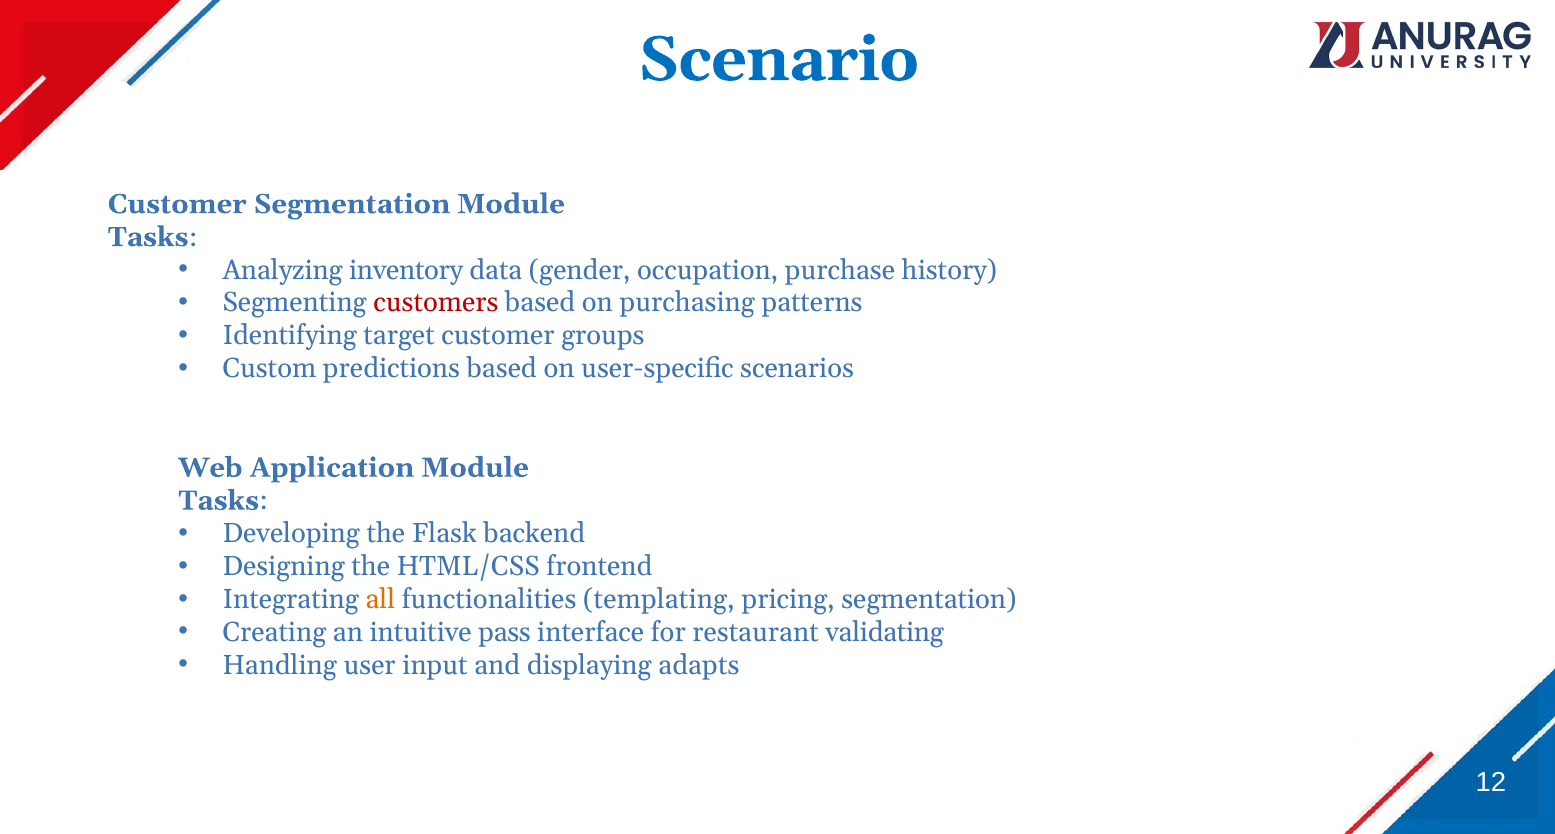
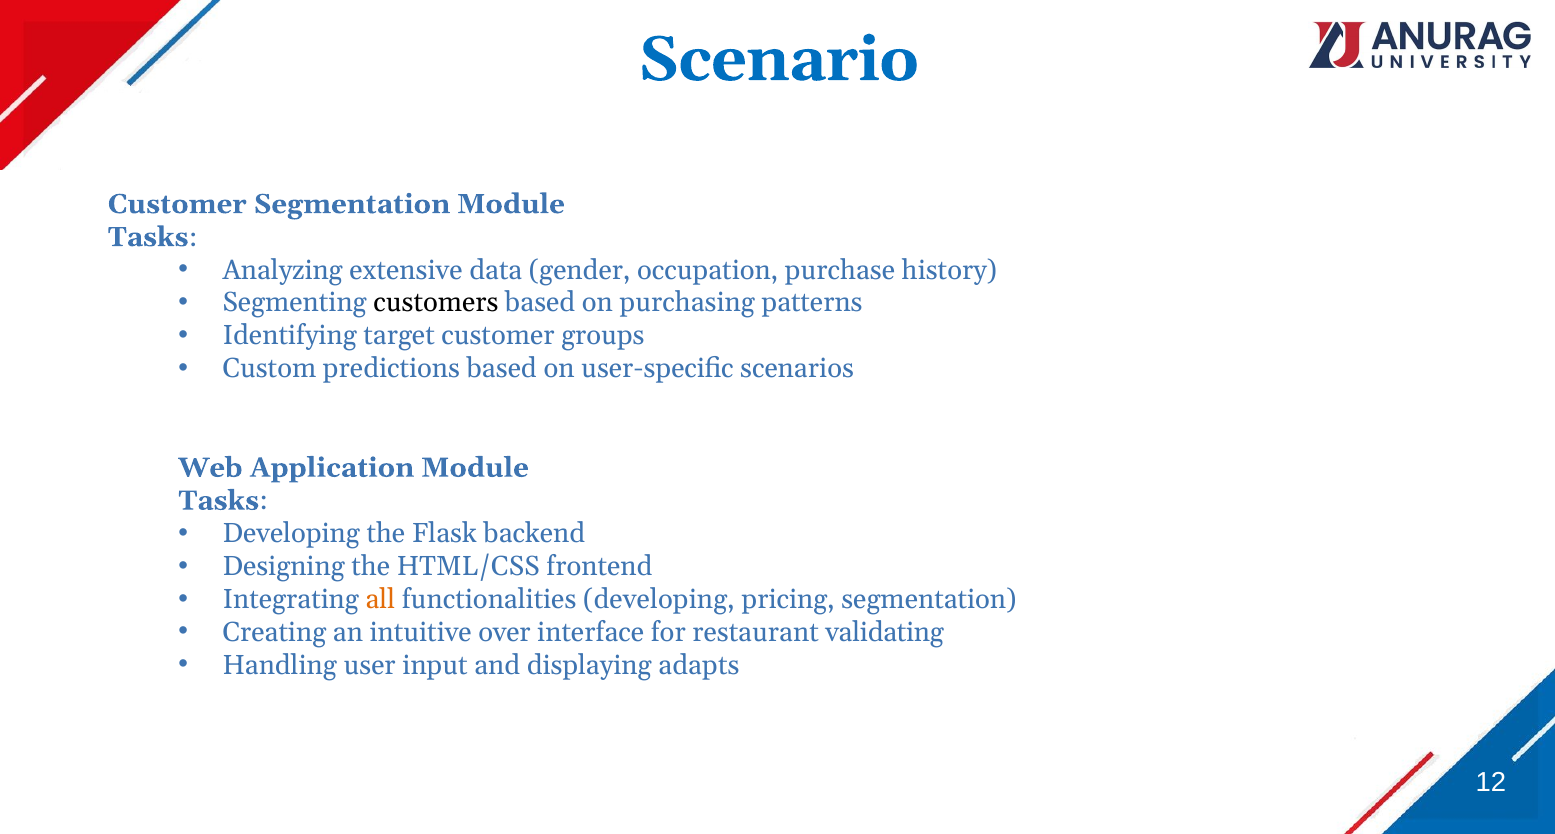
inventory: inventory -> extensive (406, 270)
customers colour: red -> black (436, 303)
functionalities templating: templating -> developing (659, 599)
pass: pass -> over (505, 632)
